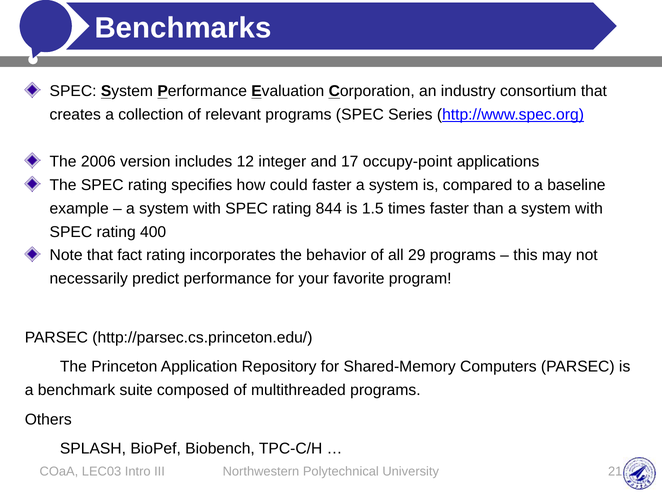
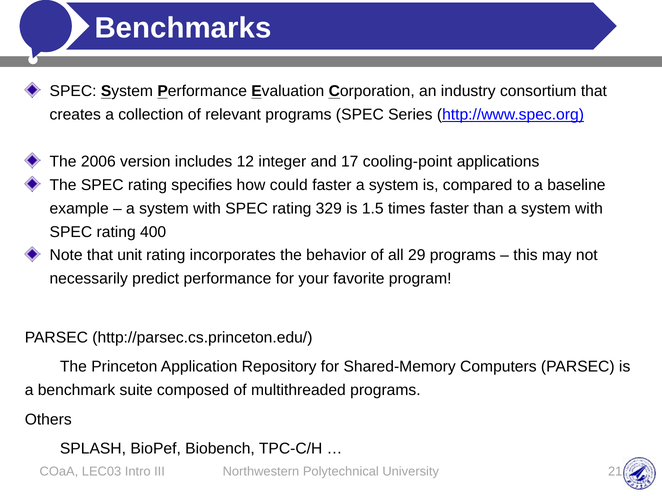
occupy-point: occupy-point -> cooling-point (408, 162)
844: 844 -> 329 (329, 209)
fact: fact -> unit (130, 256)
